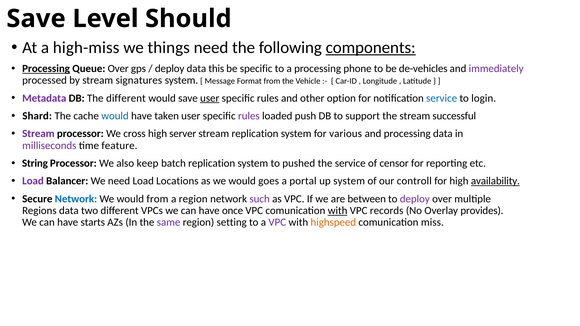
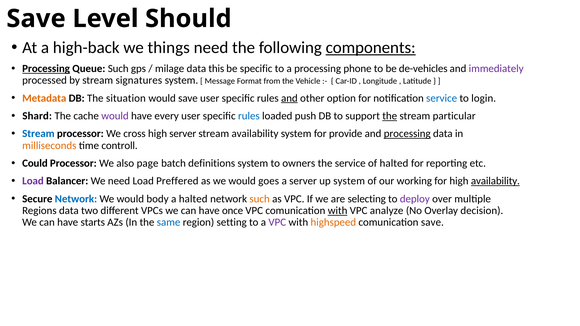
high-miss: high-miss -> high-back (86, 48)
Queue Over: Over -> Such (118, 69)
deploy: deploy -> milage (170, 69)
Metadata colour: purple -> orange (44, 98)
The different: different -> situation (126, 98)
user underline: present -> none (210, 98)
and underline: none -> present (289, 98)
would colour: blue -> purple (115, 116)
taken: taken -> every (167, 116)
rules colour: purple -> blue (249, 116)
the underline: none -> present (390, 116)
successful: successful -> particular (454, 116)
Stream colour: purple -> blue (38, 134)
stream replication: replication -> availability (255, 134)
various: various -> provide (346, 134)
processing underline: none -> present (407, 134)
milliseconds colour: purple -> orange (49, 146)
feature: feature -> controll (120, 146)
String: String -> Could (35, 163)
keep: keep -> page (148, 163)
batch replication: replication -> definitions (212, 163)
pushed: pushed -> owners (299, 163)
of censor: censor -> halted (394, 163)
Locations: Locations -> Preffered (177, 181)
a portal: portal -> server (303, 181)
controll: controll -> working (414, 181)
would from: from -> body (158, 199)
a region: region -> halted (193, 199)
such colour: purple -> orange (260, 199)
between: between -> selecting (367, 199)
records: records -> analyze (387, 211)
provides: provides -> decision (482, 211)
same colour: purple -> blue (169, 222)
comunication miss: miss -> save (432, 222)
